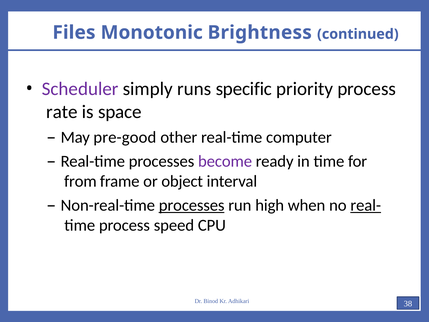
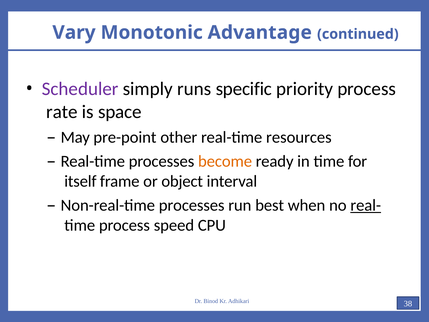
Files: Files -> Vary (74, 32)
Brightness: Brightness -> Advantage (260, 32)
pre-good: pre-good -> pre-point (125, 137)
computer: computer -> resources (299, 137)
become colour: purple -> orange (225, 161)
from: from -> itself (80, 181)
processes underline: present -> none (192, 205)
high: high -> best (270, 205)
